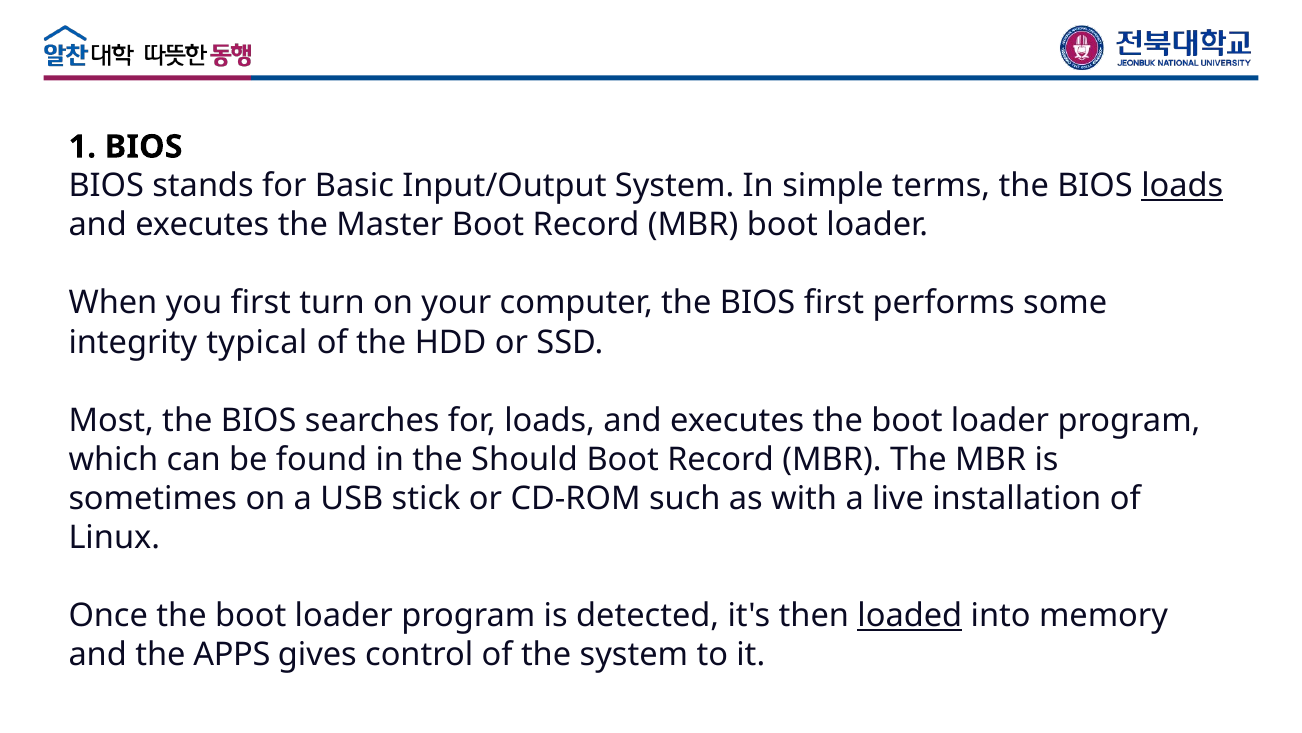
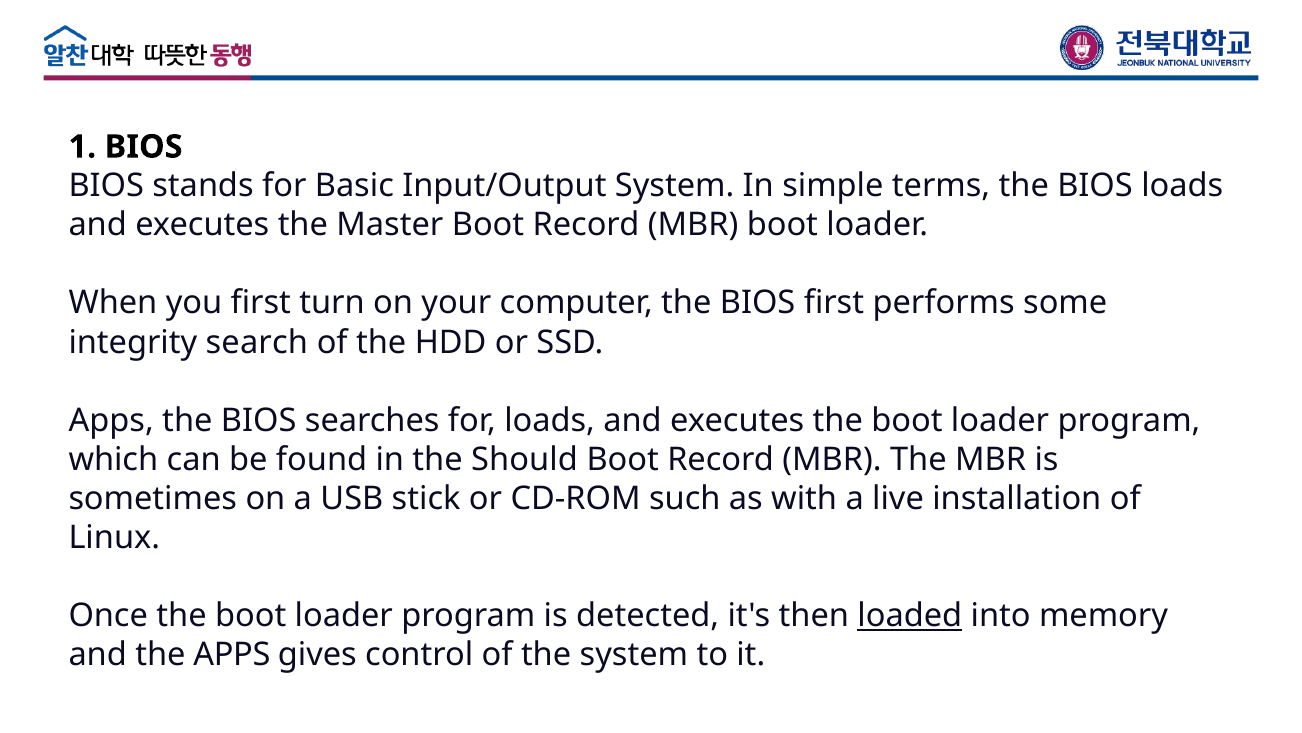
loads underline: present -> none (1182, 186)
typical: typical -> search (257, 342)
Most: Most -> Apps (111, 420)
